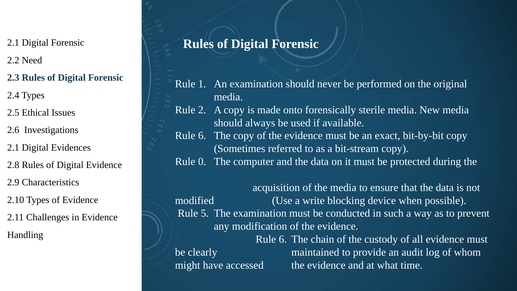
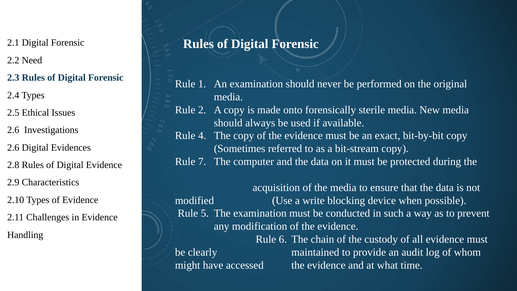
6: 6 -> 4 (202, 136)
2.1: 2.1 -> 2.6 (13, 147)
0: 0 -> 7 (202, 162)
